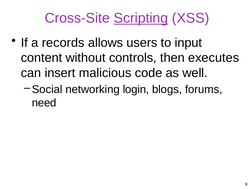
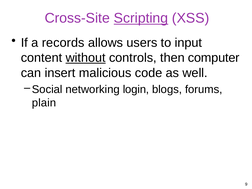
without underline: none -> present (86, 58)
executes: executes -> computer (214, 58)
need: need -> plain (44, 103)
